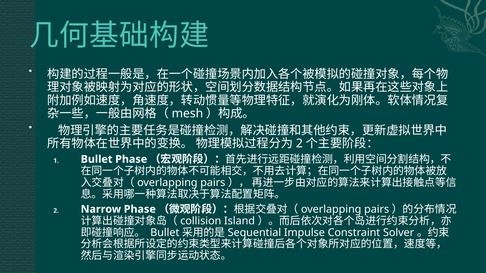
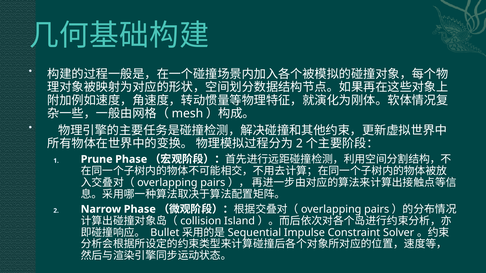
Bullet: Bullet -> Prune (97, 159)
